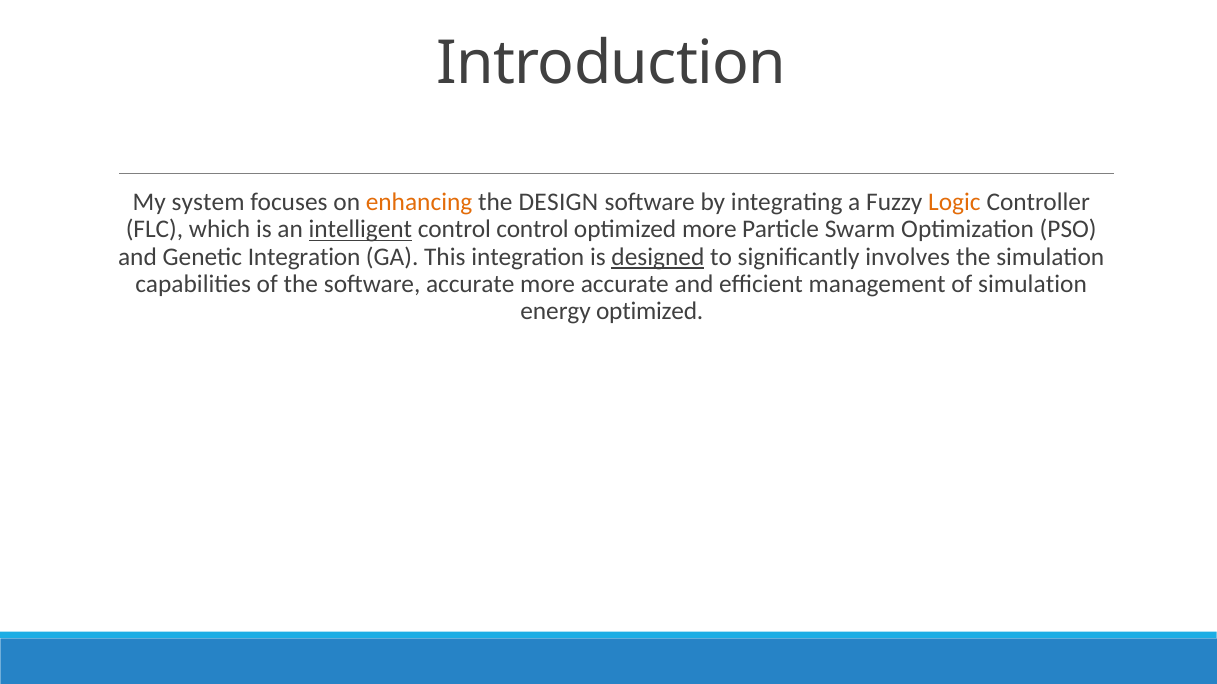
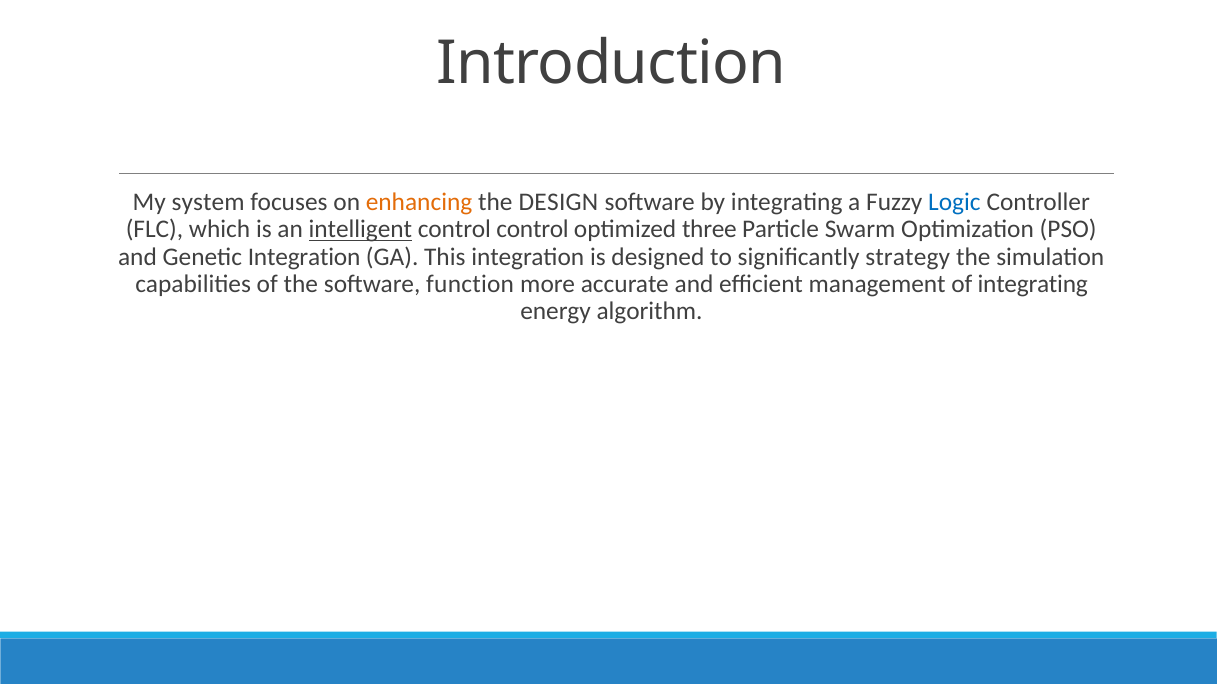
Logic colour: orange -> blue (954, 202)
optimized more: more -> three (709, 230)
designed underline: present -> none (658, 257)
involves: involves -> strategy (908, 257)
software accurate: accurate -> function (470, 284)
of simulation: simulation -> integrating (1033, 284)
energy optimized: optimized -> algorithm (650, 312)
